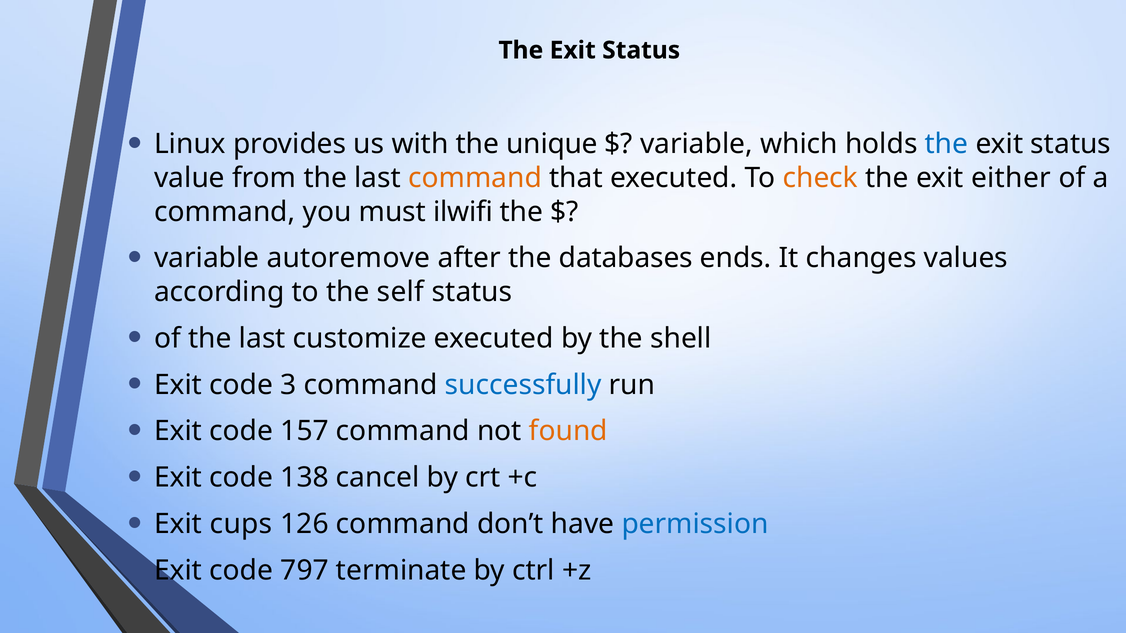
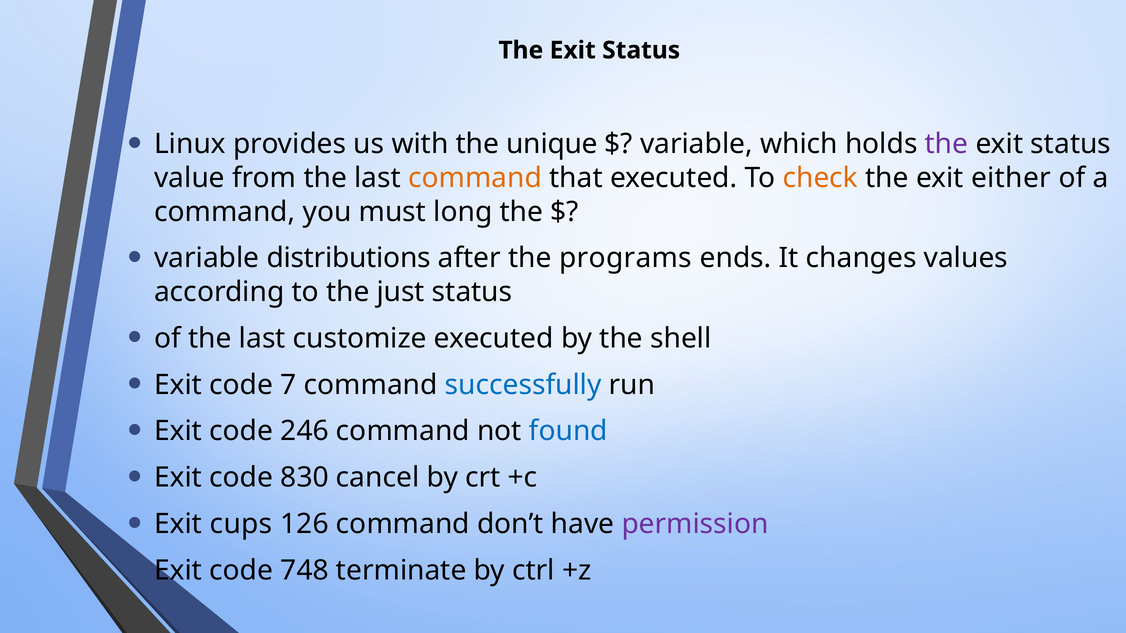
the colour: blue -> purple (947, 144)
ilwifi: ilwifi -> long (463, 212)
autoremove: autoremove -> distributions (349, 258)
databases: databases -> programs (626, 258)
self: self -> just (401, 292)
3: 3 -> 7 (288, 385)
157: 157 -> 246 (305, 431)
found colour: orange -> blue (568, 431)
138: 138 -> 830 (305, 478)
permission colour: blue -> purple (695, 524)
797: 797 -> 748 (305, 571)
